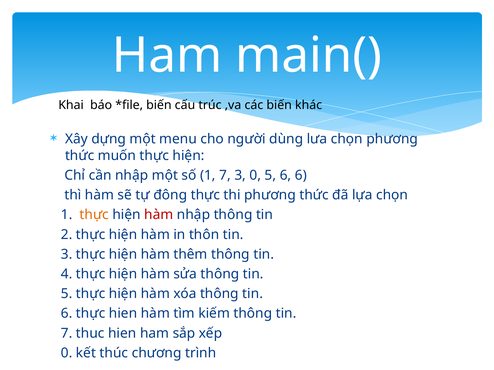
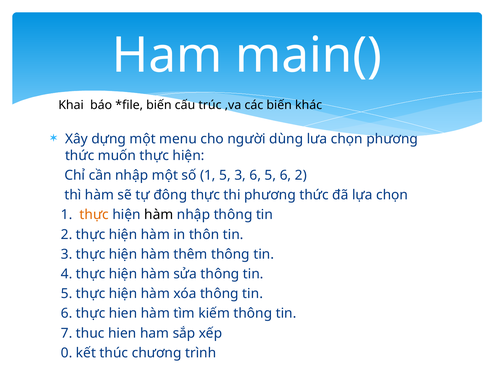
1 7: 7 -> 5 (225, 176)
3 0: 0 -> 6 (255, 176)
6 6: 6 -> 2 (301, 176)
hàm colour: red -> black (159, 215)
